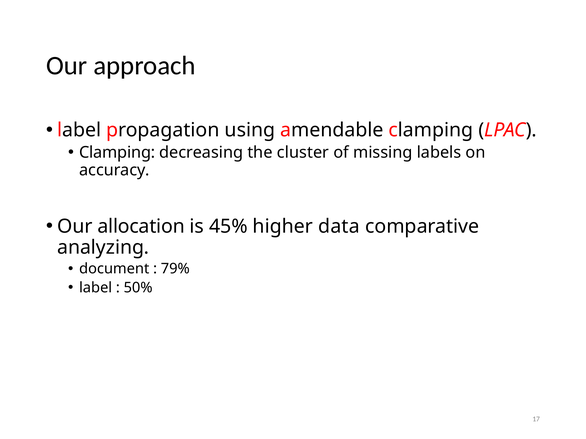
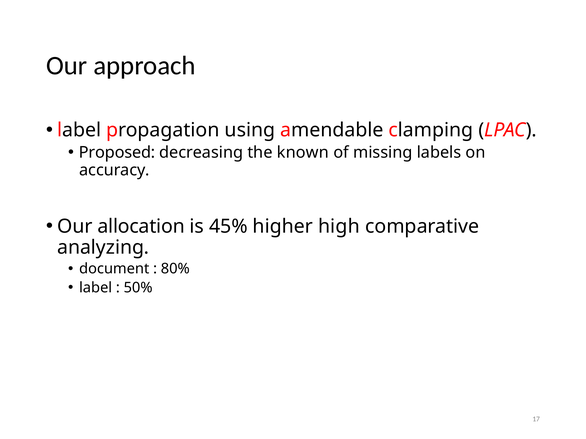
Clamping: Clamping -> Proposed (117, 153)
cluster: cluster -> known (303, 153)
data: data -> high (339, 226)
79%: 79% -> 80% (175, 269)
